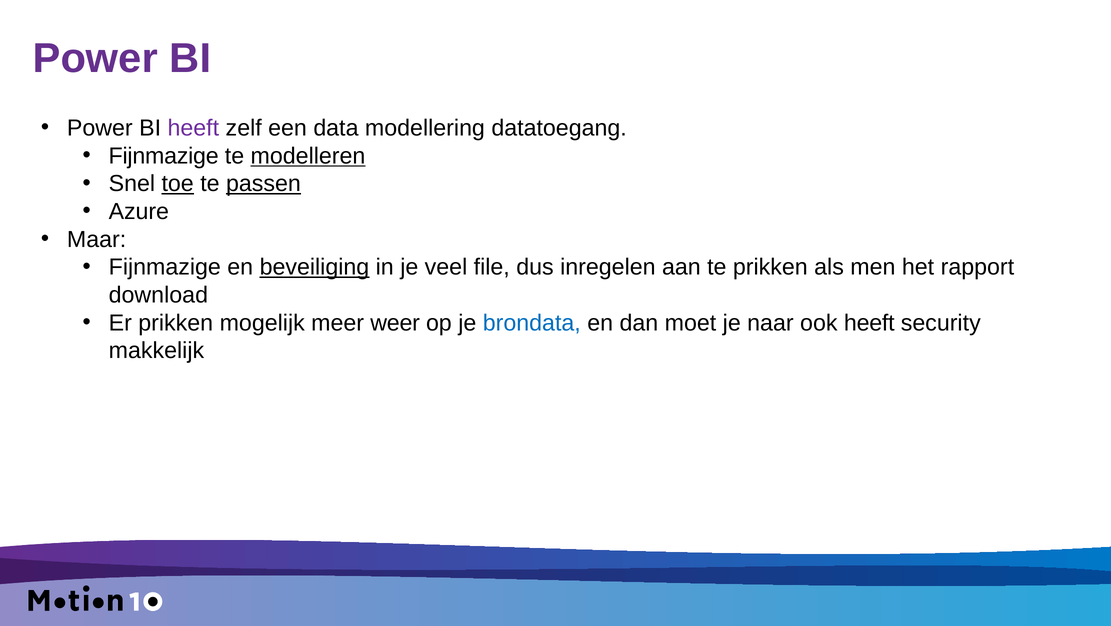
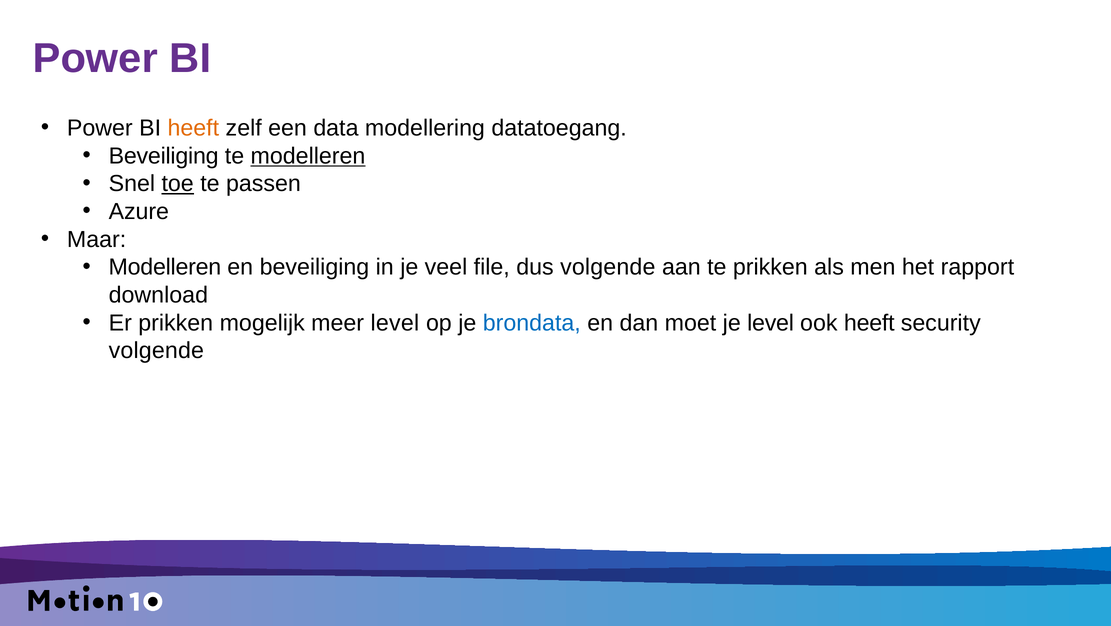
heeft colour: purple -> orange (193, 128)
Fijnmazige: Fijnmazige -> Beveiliging (164, 156)
passen underline: present -> none (263, 184)
Fijnmazige: Fijnmazige -> Modelleren (165, 267)
beveiliging underline: present -> none (314, 267)
dus inregelen: inregelen -> volgende (608, 267)
meer weer: weer -> level (395, 323)
je naar: naar -> level (771, 323)
makkelijk: makkelijk -> volgende (156, 351)
